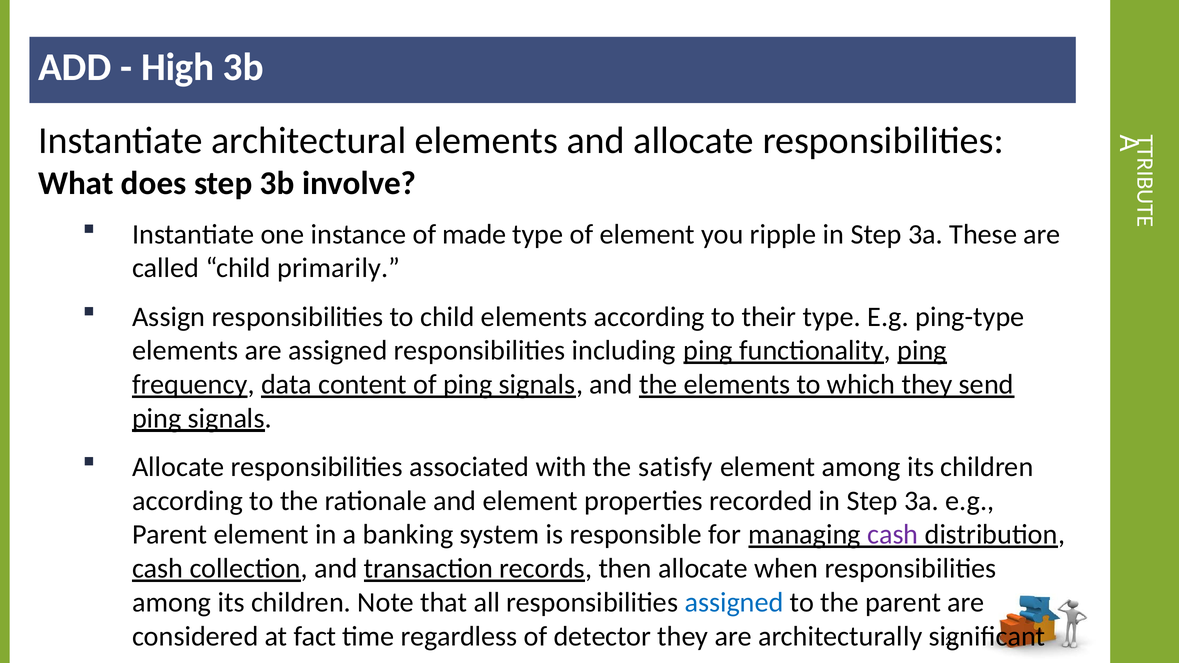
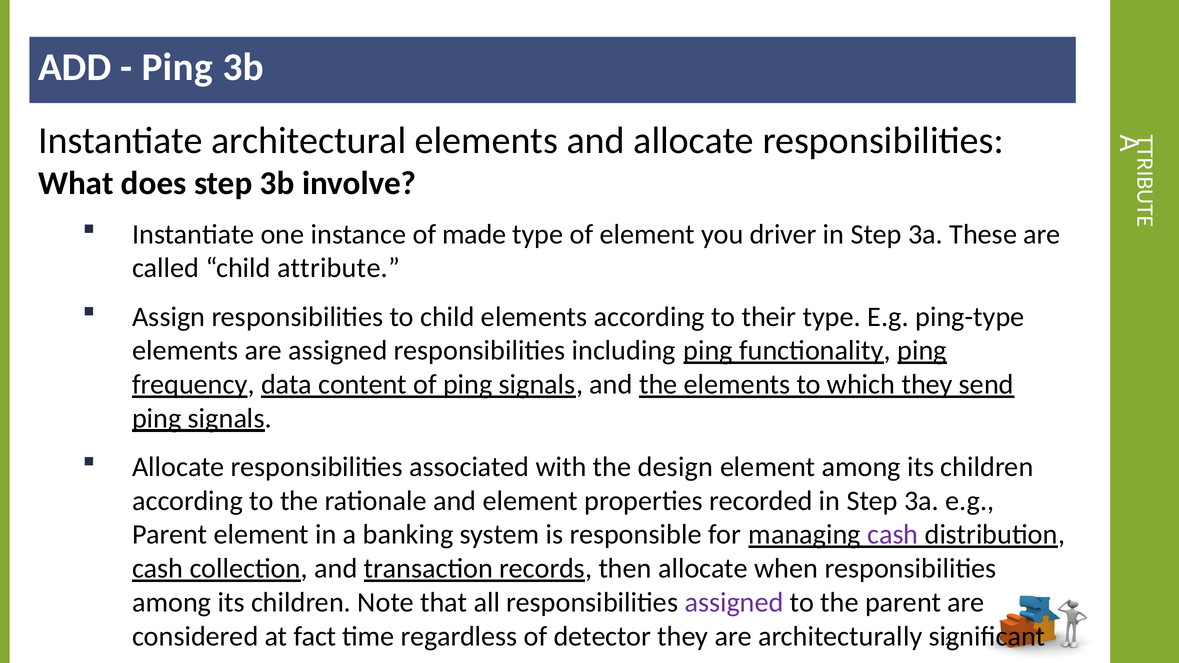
High: High -> Ping (177, 68)
ripple: ripple -> driver (783, 234)
primarily: primarily -> attribute (339, 268)
satisfy: satisfy -> design (675, 467)
assigned colour: blue -> purple (734, 603)
